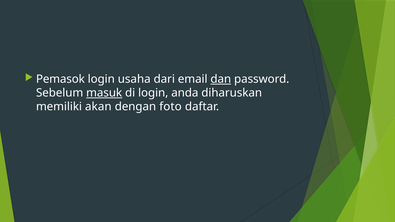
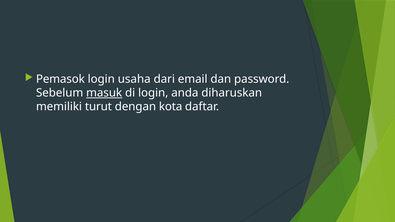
dan underline: present -> none (221, 79)
akan: akan -> turut (98, 107)
foto: foto -> kota (171, 107)
